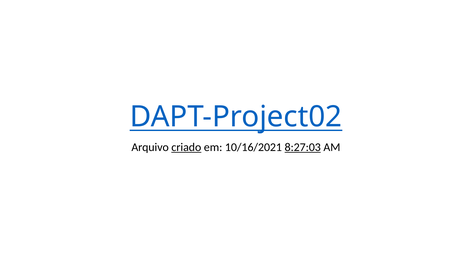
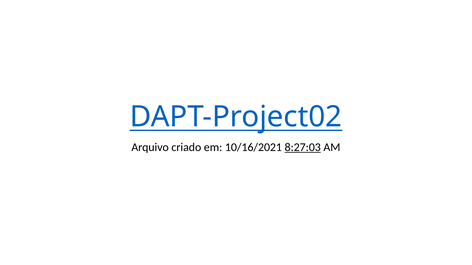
criado underline: present -> none (186, 148)
